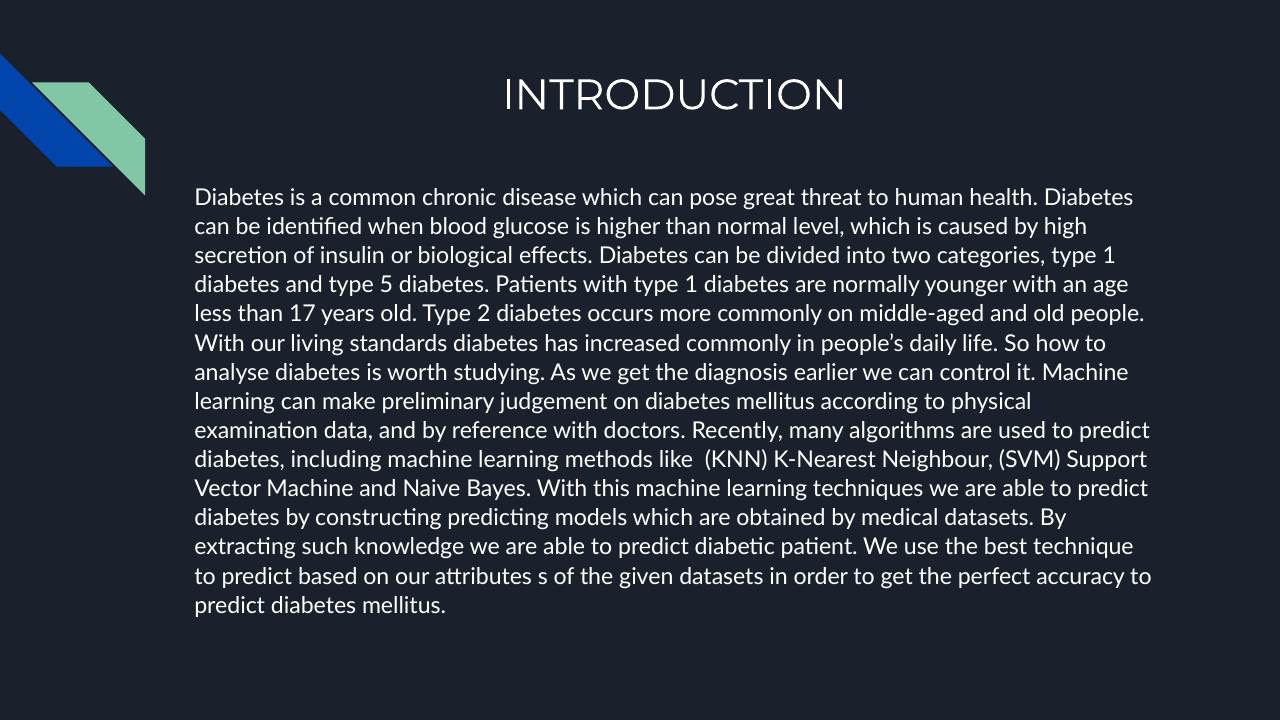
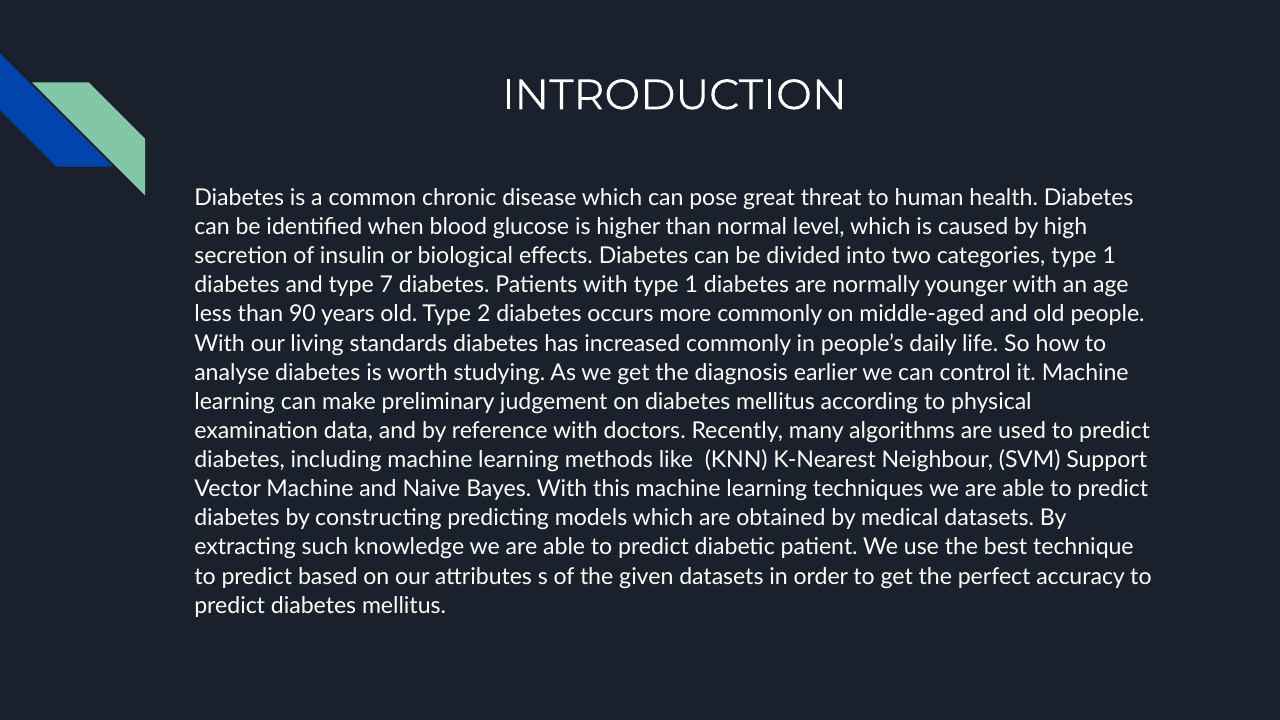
5: 5 -> 7 (386, 285)
17: 17 -> 90 (302, 314)
